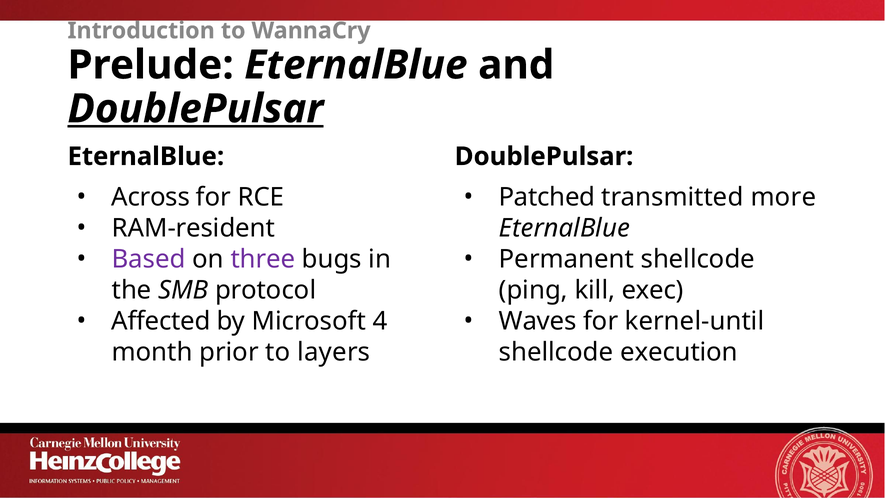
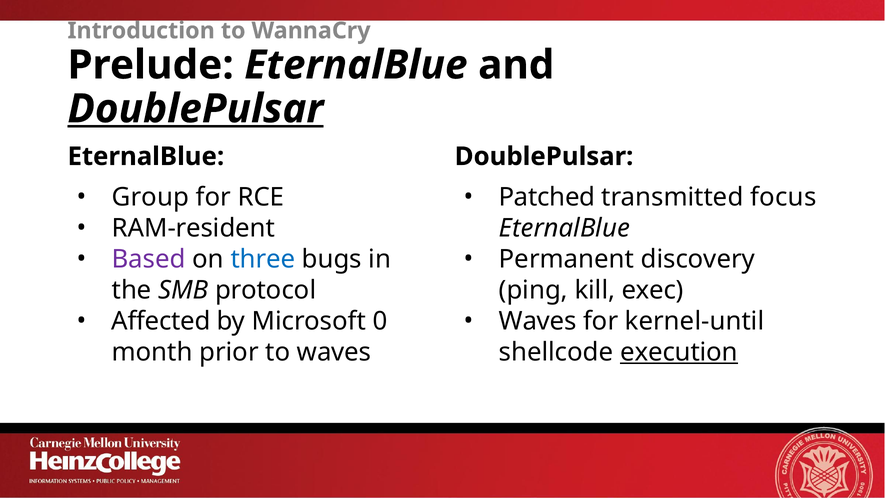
Across: Across -> Group (150, 197)
more: more -> focus (783, 197)
three colour: purple -> blue (263, 259)
Permanent shellcode: shellcode -> discovery (698, 259)
4: 4 -> 0 (380, 321)
to layers: layers -> waves (334, 352)
execution underline: none -> present (679, 352)
